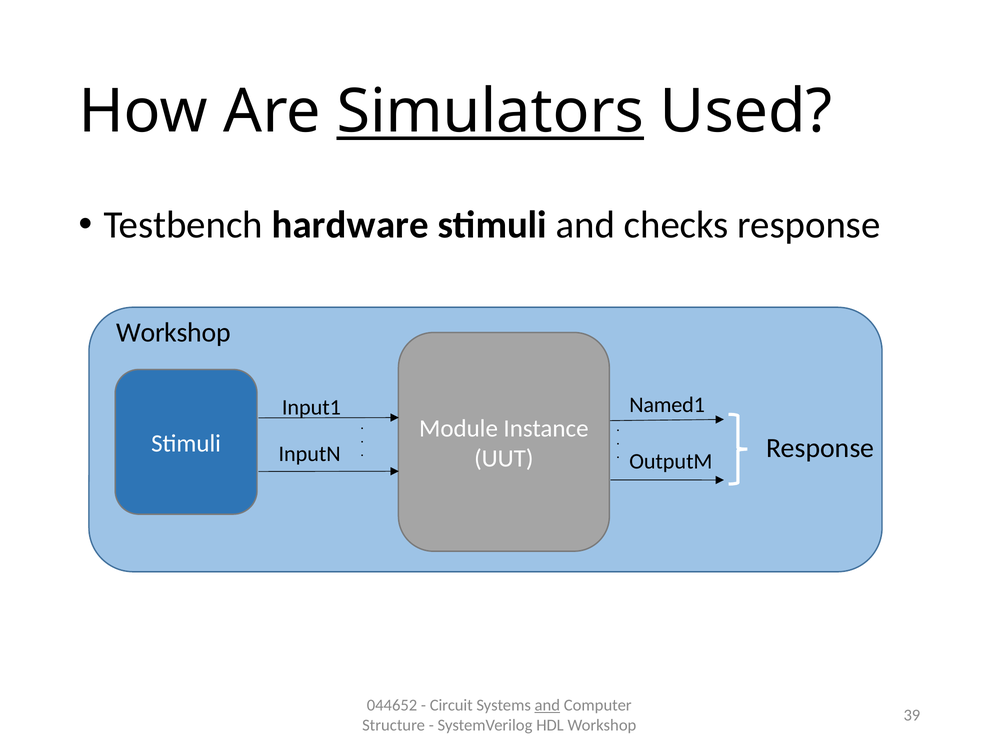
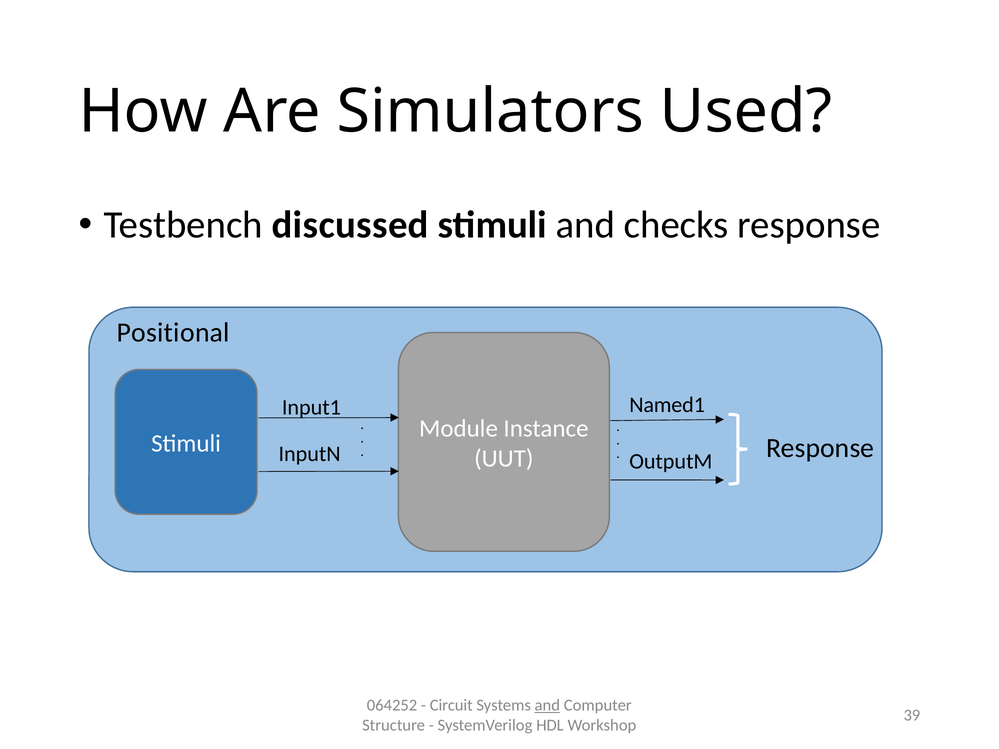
Simulators underline: present -> none (490, 112)
hardware: hardware -> discussed (350, 225)
Workshop: Workshop -> Positional (173, 333)
044652: 044652 -> 064252 (392, 706)
